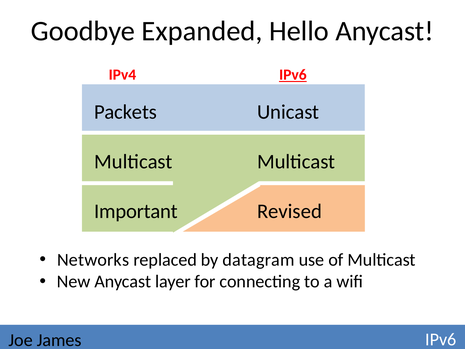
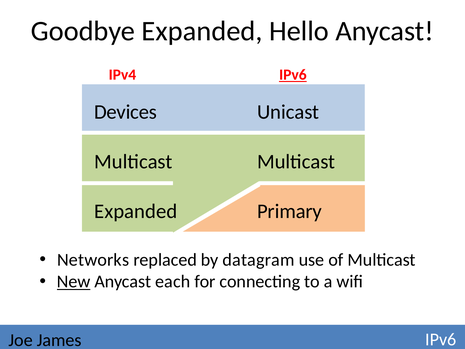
Packets: Packets -> Devices (125, 112)
Important: Important -> Expanded (136, 211)
Revised: Revised -> Primary (290, 211)
New underline: none -> present (74, 281)
layer: layer -> each (173, 281)
